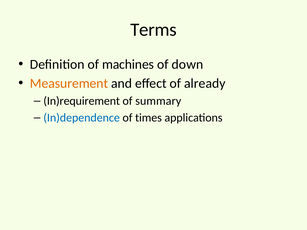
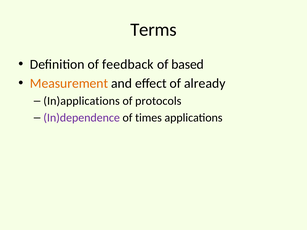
machines: machines -> feedback (128, 64)
down: down -> based (188, 64)
In)requirement: In)requirement -> In)applications (82, 101)
summary: summary -> protocols (158, 101)
In)dependence colour: blue -> purple (82, 118)
